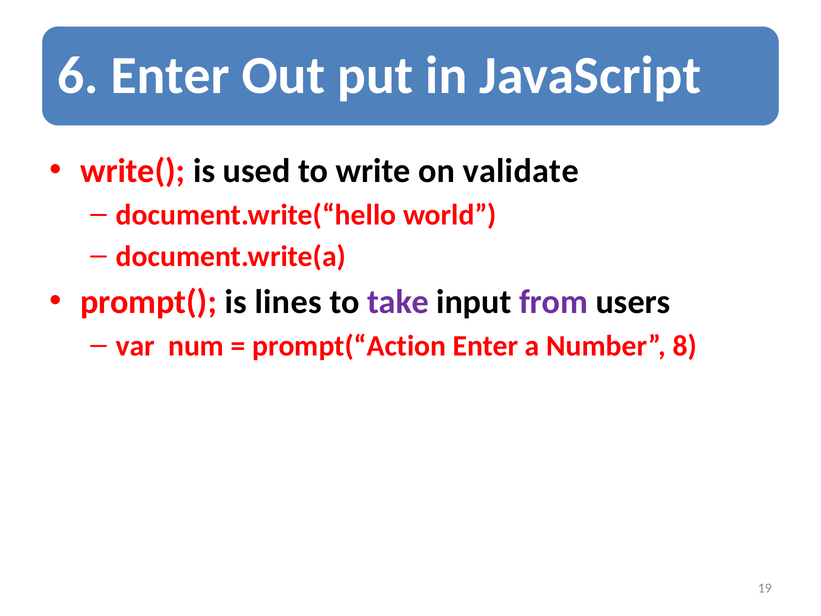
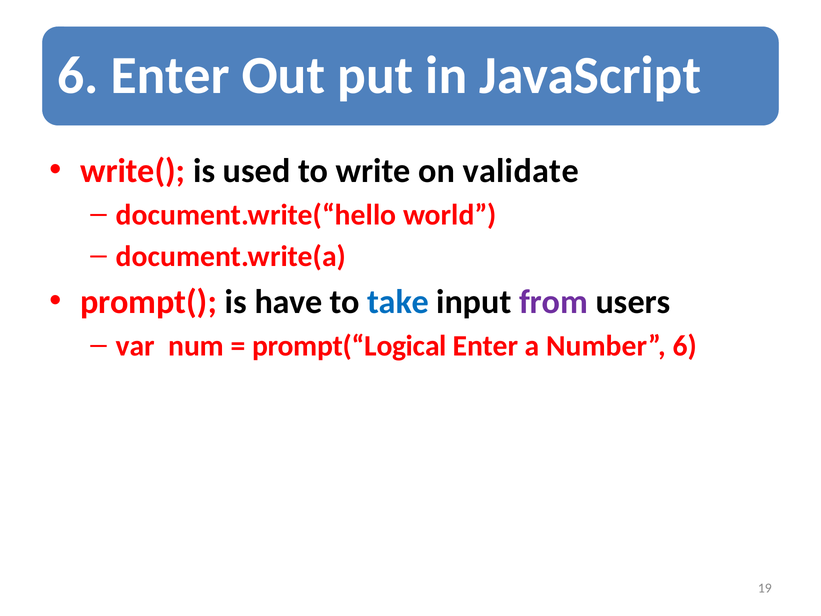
lines: lines -> have (288, 302)
take colour: purple -> blue (398, 302)
prompt(“Action: prompt(“Action -> prompt(“Logical (349, 346)
Number 8: 8 -> 6 (685, 346)
